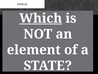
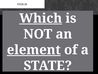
element underline: none -> present (34, 50)
